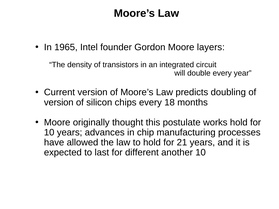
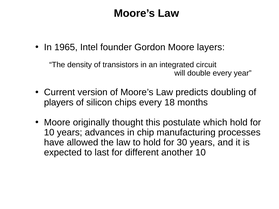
version: version -> players (59, 102)
works: works -> which (215, 123)
21: 21 -> 30 (182, 143)
